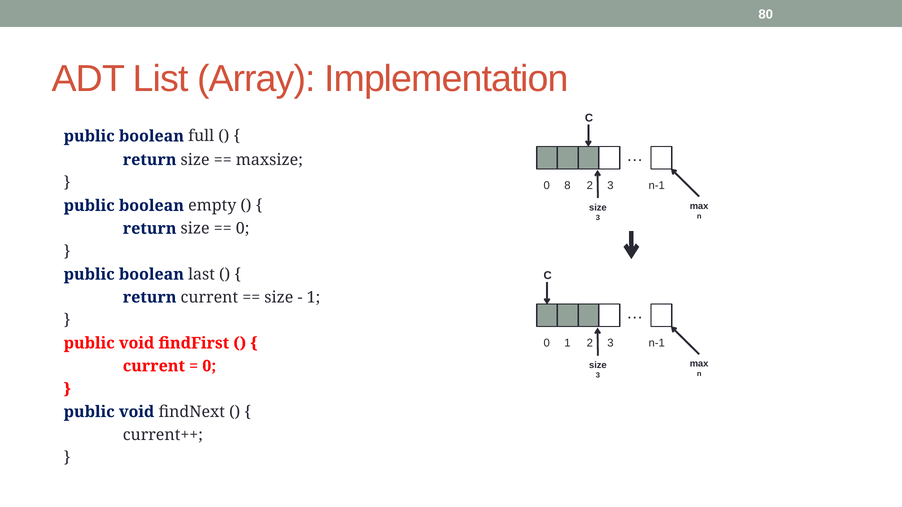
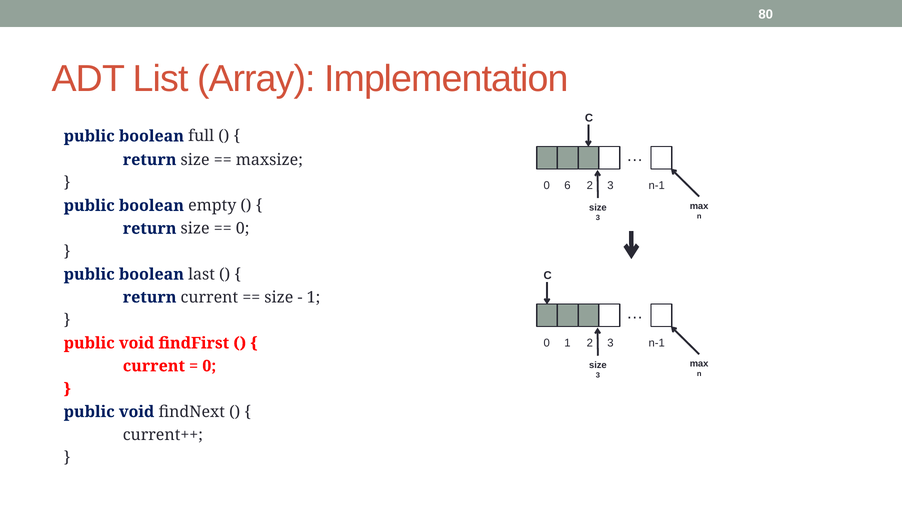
8: 8 -> 6 (567, 186)
